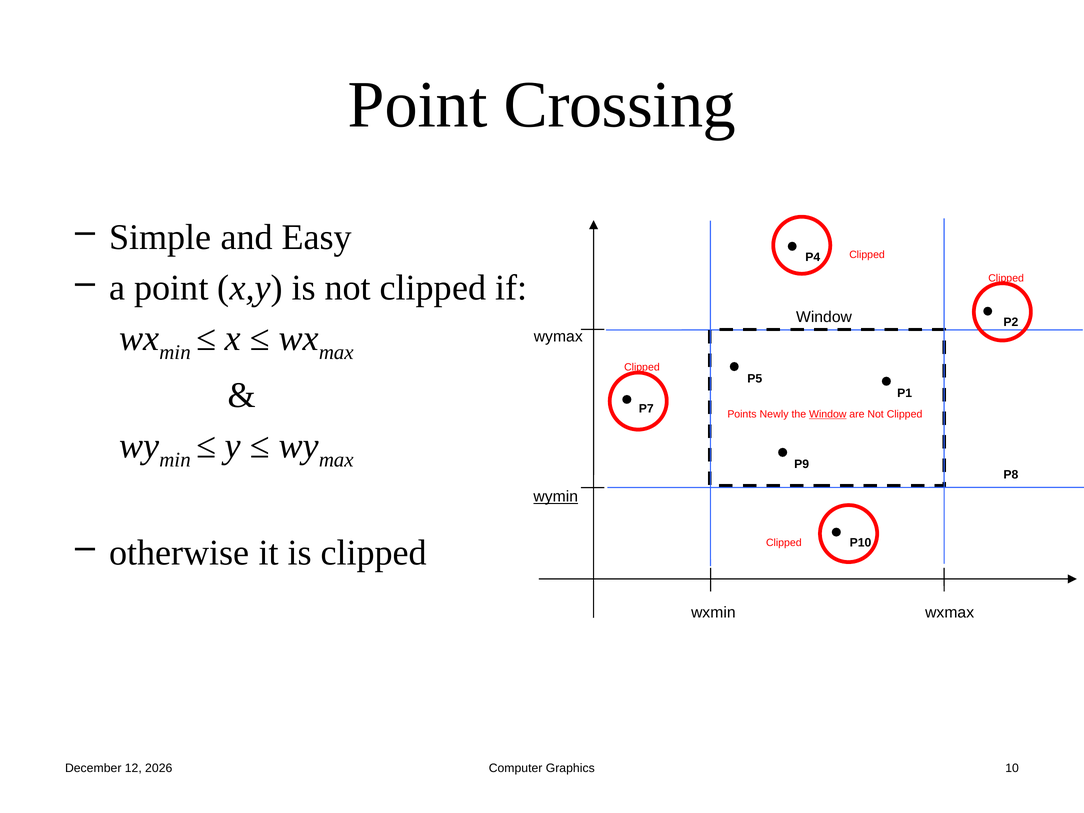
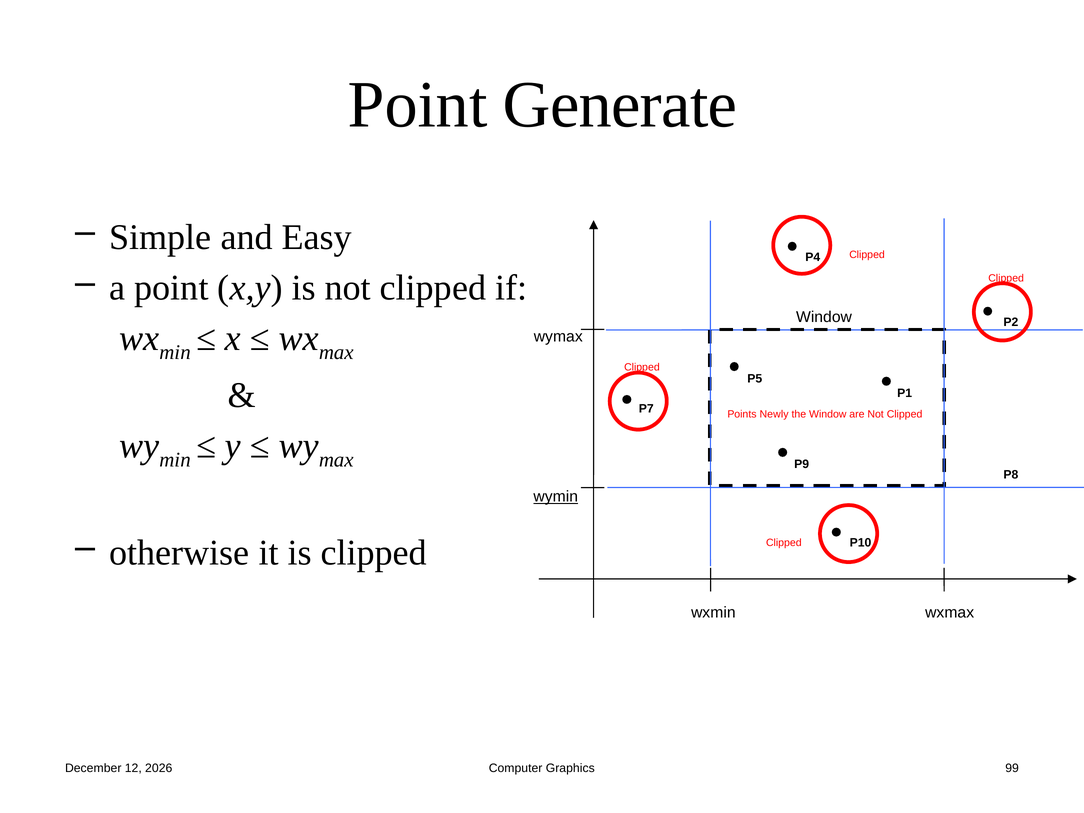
Crossing: Crossing -> Generate (620, 105)
Window underline: present -> none (828, 414)
10: 10 -> 99 (1012, 768)
